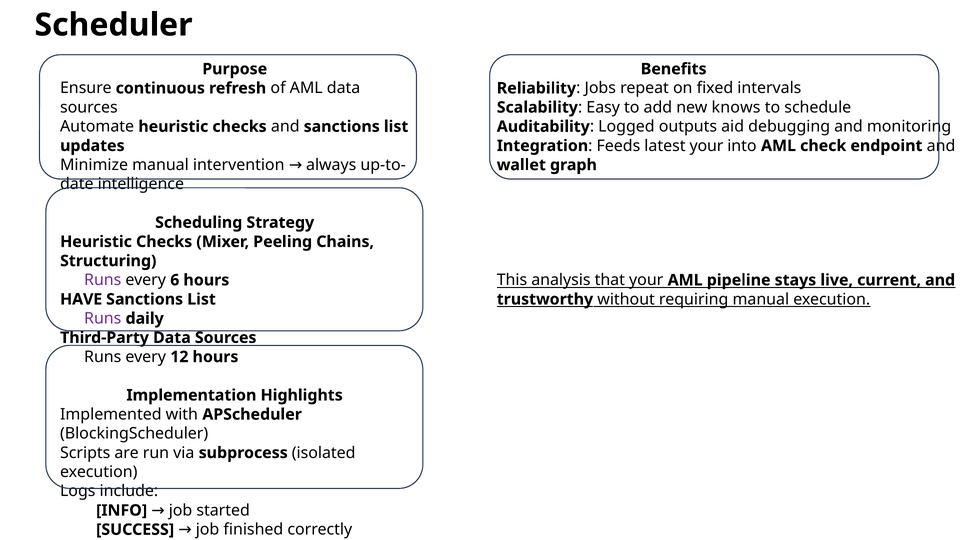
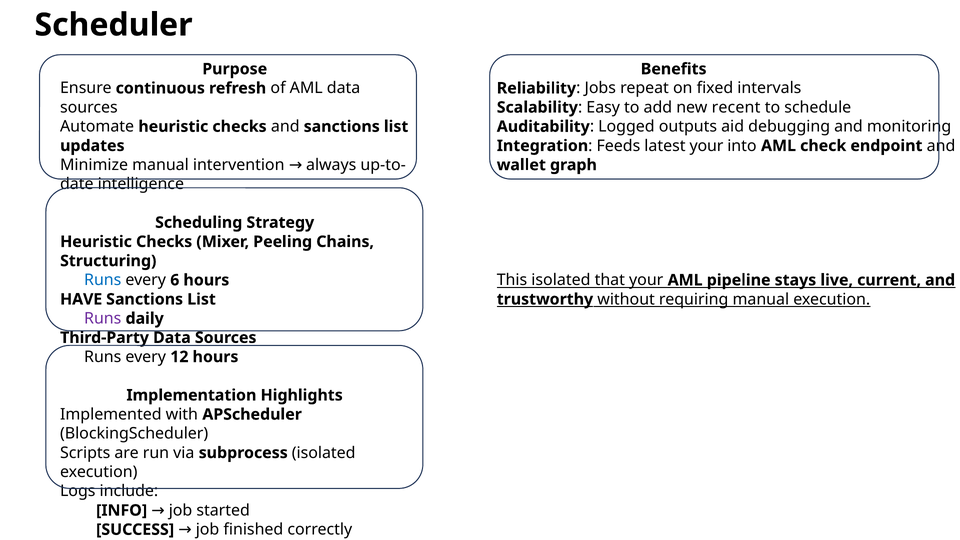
knows: knows -> recent (736, 107)
Runs colour: purple -> blue (103, 280)
This analysis: analysis -> isolated (561, 280)
